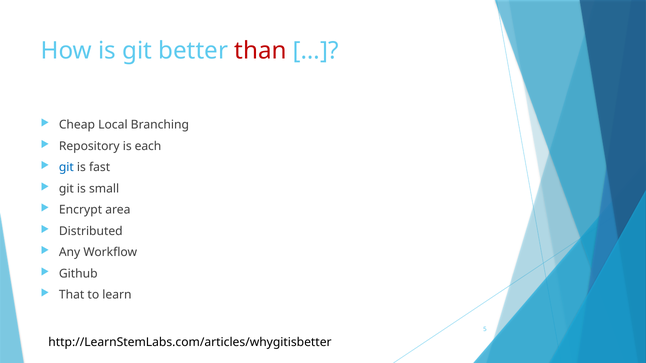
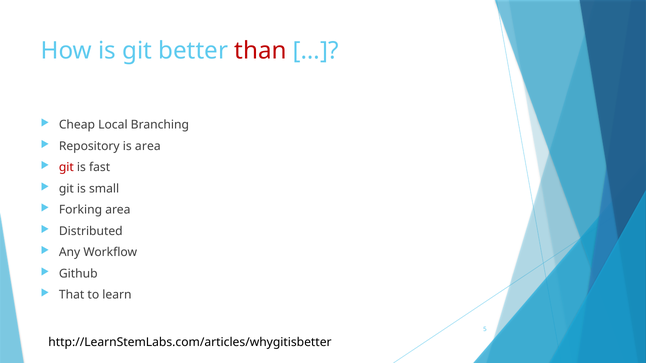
is each: each -> area (148, 146)
git colour: blue -> red (66, 168)
Encrypt: Encrypt -> Forking (81, 210)
